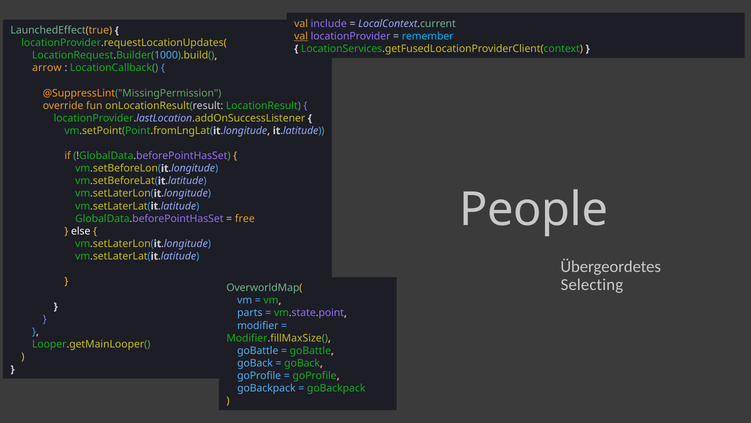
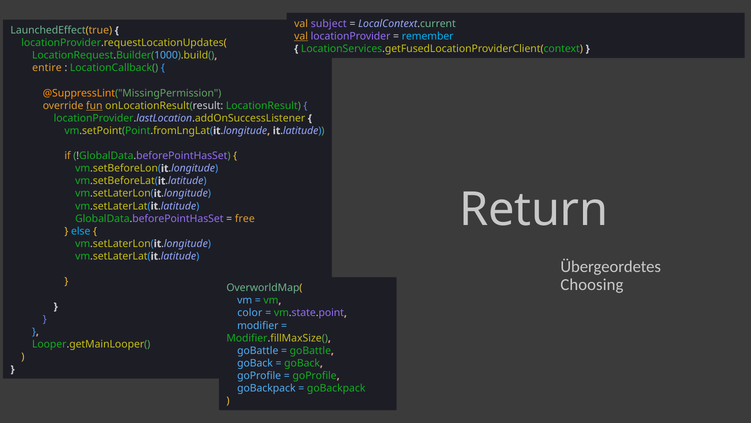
include: include -> subject (329, 24)
arrow: arrow -> entire (47, 68)
fun underline: none -> present (94, 106)
People: People -> Return (534, 209)
else colour: white -> light blue (81, 231)
Selecting: Selecting -> Choosing (592, 284)
parts: parts -> color (250, 313)
